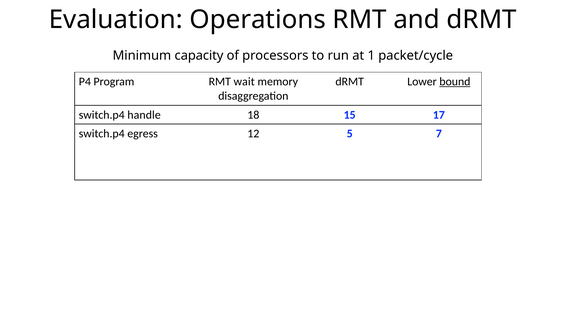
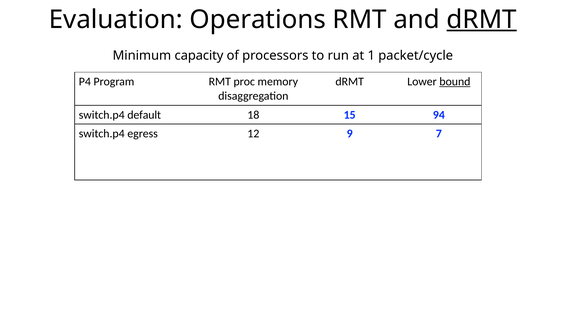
dRMT underline: none -> present (482, 19)
wait: wait -> proc (244, 82)
handle: handle -> default (144, 115)
17: 17 -> 94 (439, 115)
5: 5 -> 9 (350, 134)
